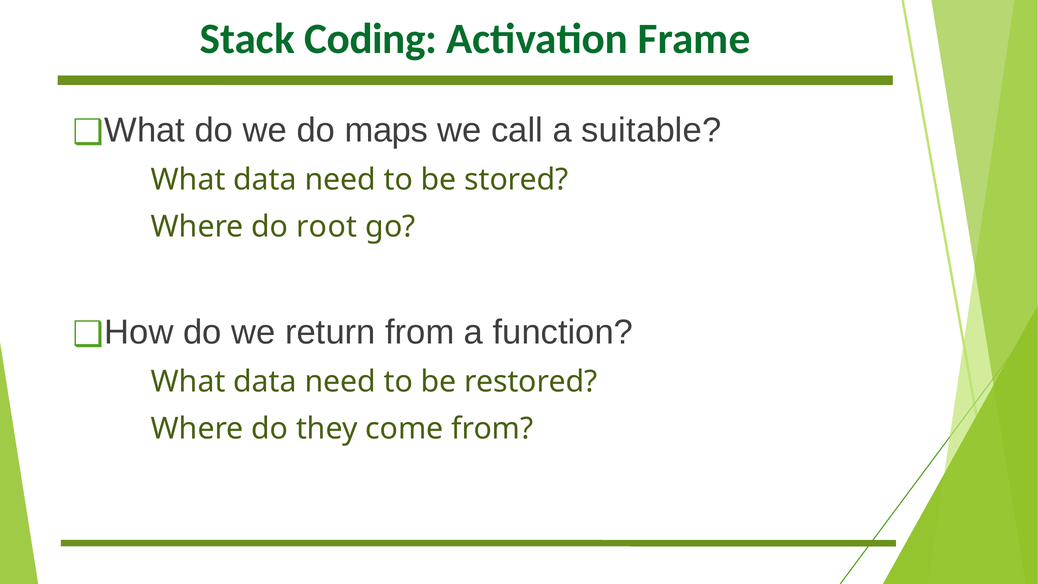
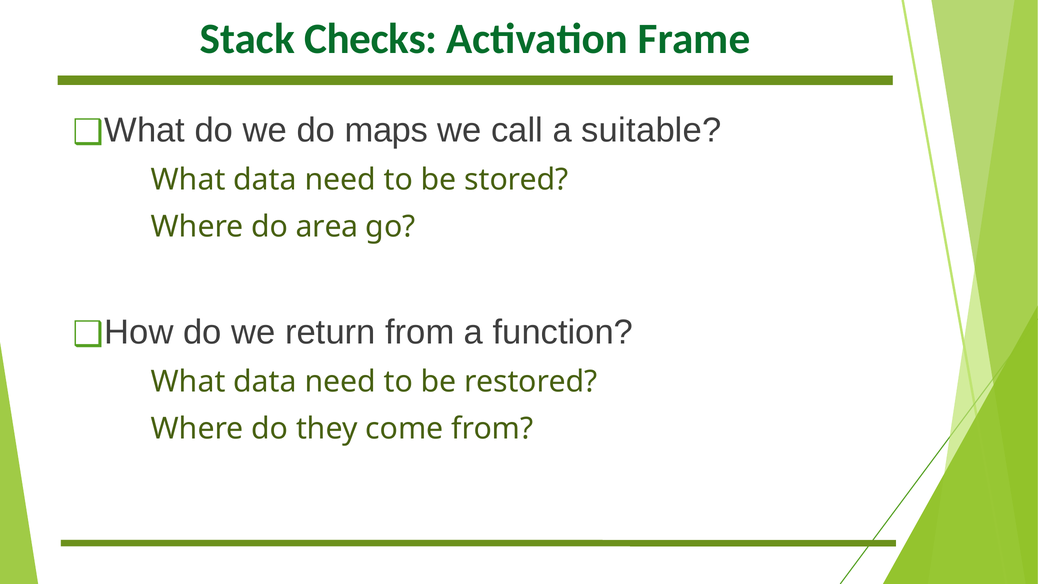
Coding: Coding -> Checks (371, 39)
root: root -> area (327, 227)
